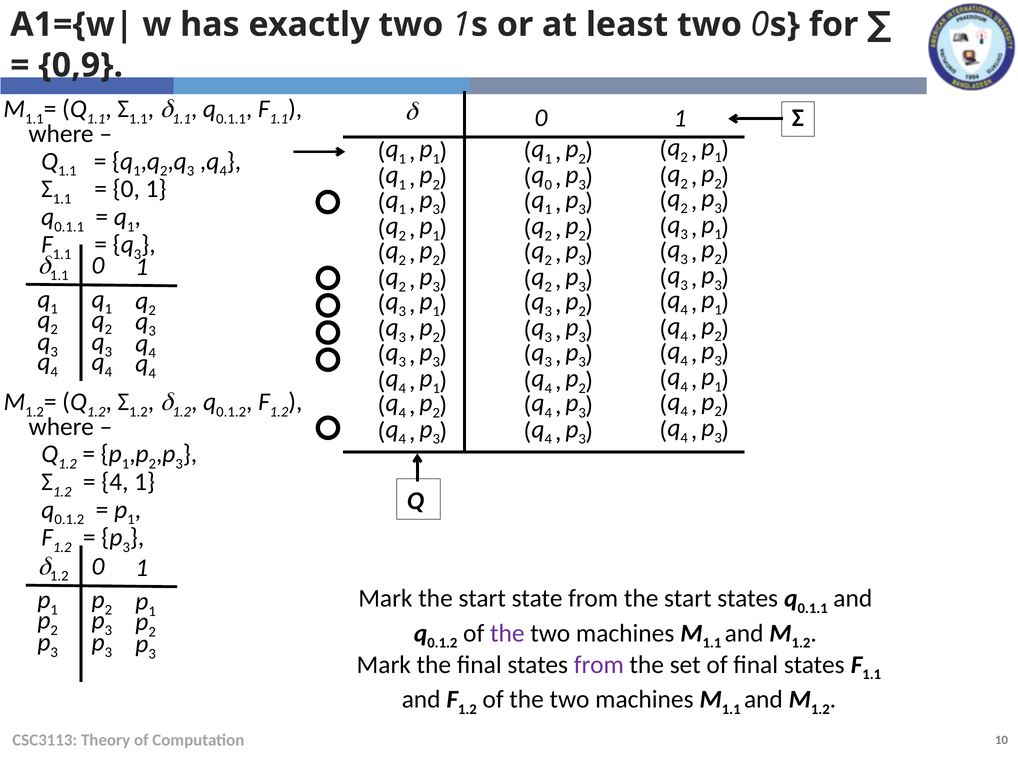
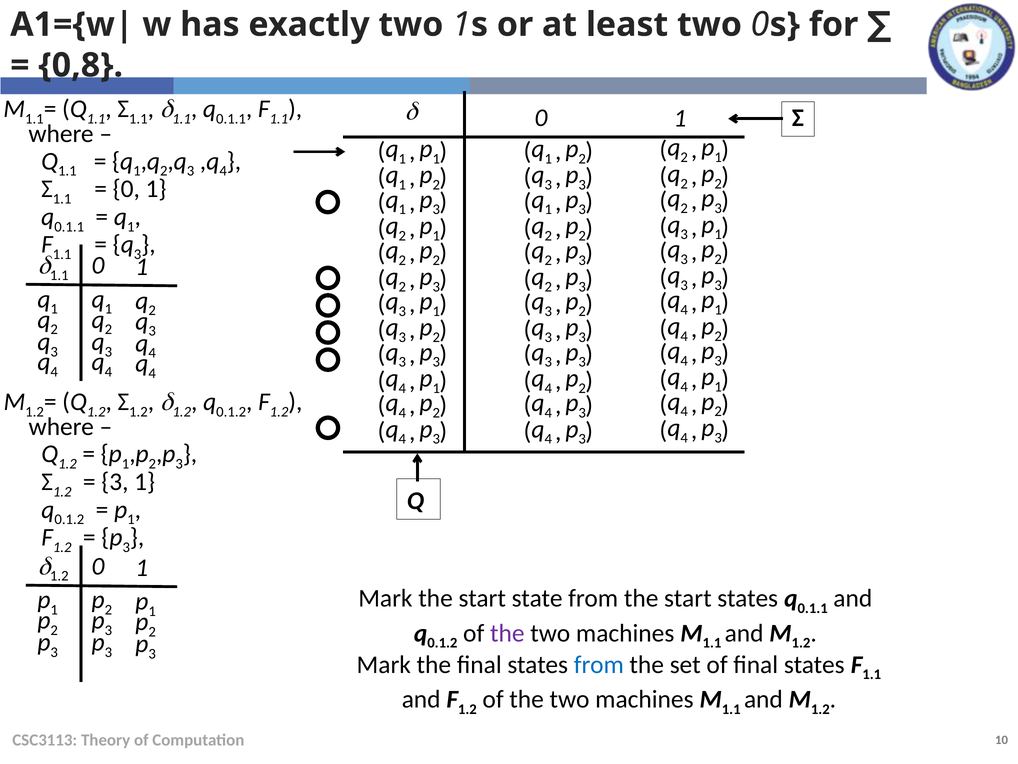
0,9: 0,9 -> 0,8 (81, 65)
0: 0 -> 3 (548, 185)
4: 4 -> 3 (115, 482)
from colour: purple -> blue (599, 664)
